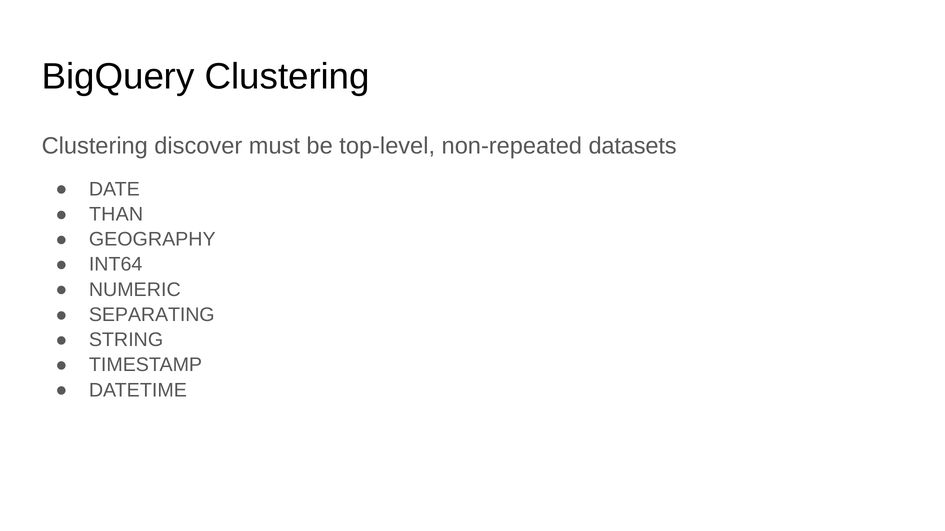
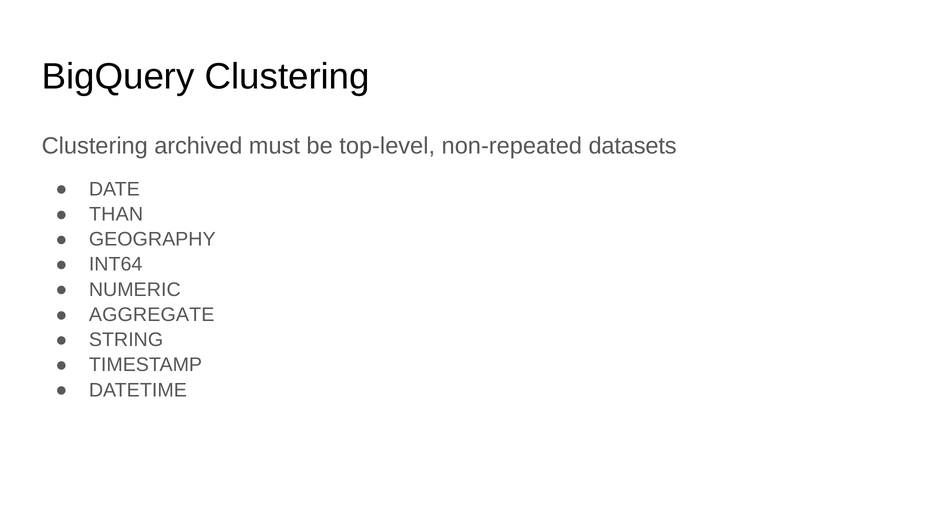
discover: discover -> archived (198, 146)
SEPARATING: SEPARATING -> AGGREGATE (152, 315)
